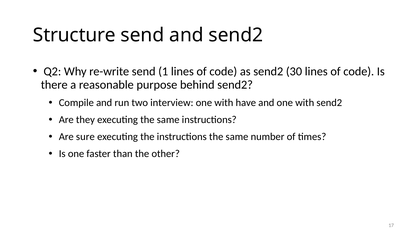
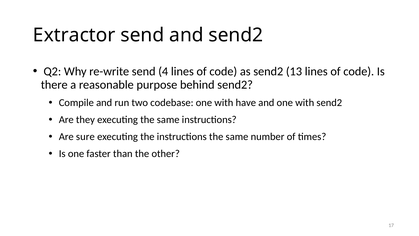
Structure: Structure -> Extractor (74, 35)
1: 1 -> 4 (163, 71)
30: 30 -> 13 (294, 71)
interview: interview -> codebase (172, 102)
